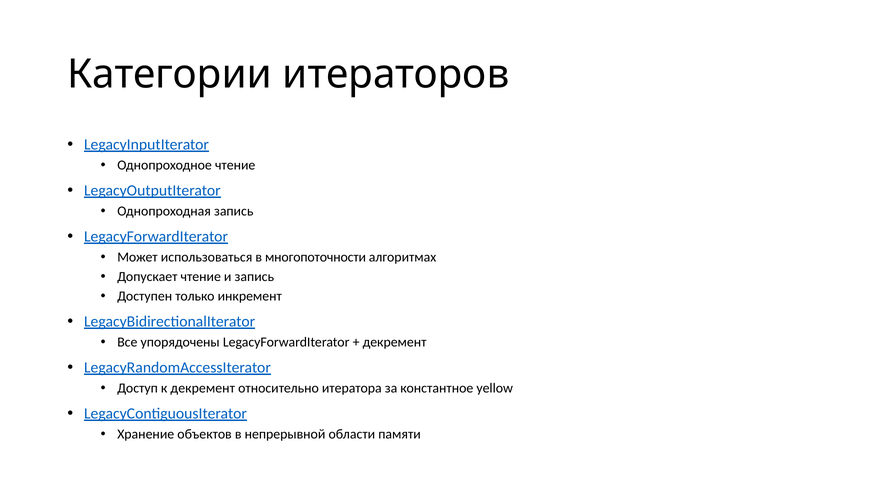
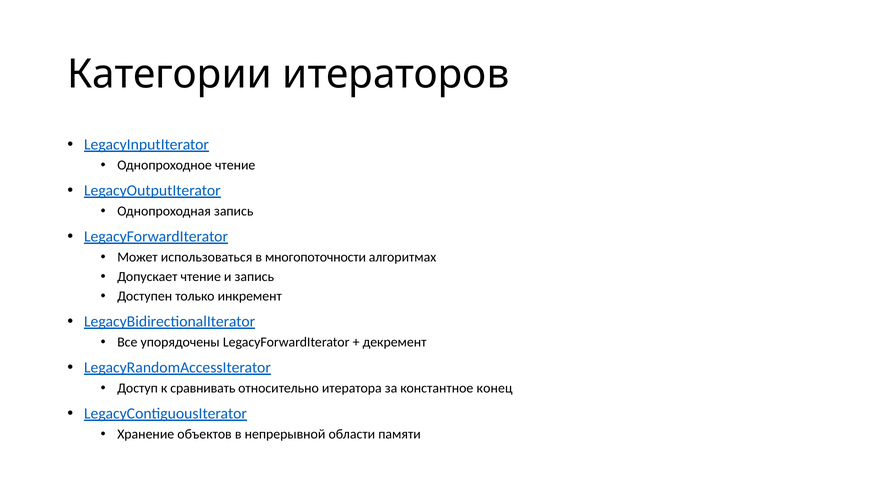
к декремент: декремент -> сравнивать (203, 388)
yellow: yellow -> конец (495, 388)
